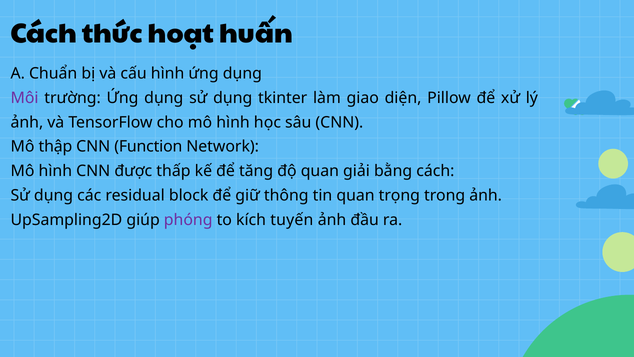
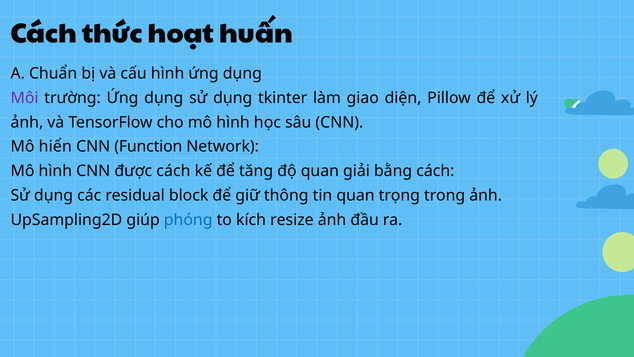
thập: thập -> hiển (55, 147)
được thấp: thấp -> cách (173, 171)
phóng colour: purple -> blue (188, 220)
tuyến: tuyến -> resize (292, 220)
